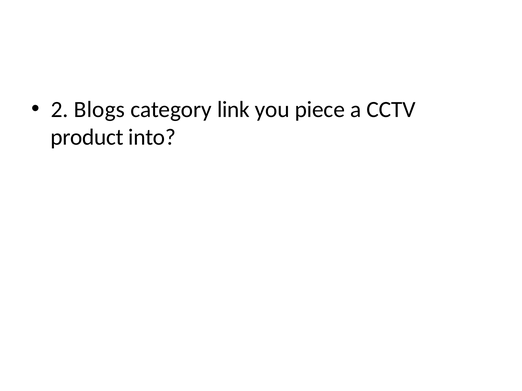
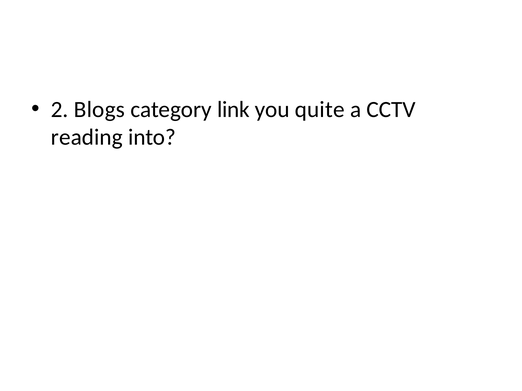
piece: piece -> quite (320, 110)
product: product -> reading (87, 137)
